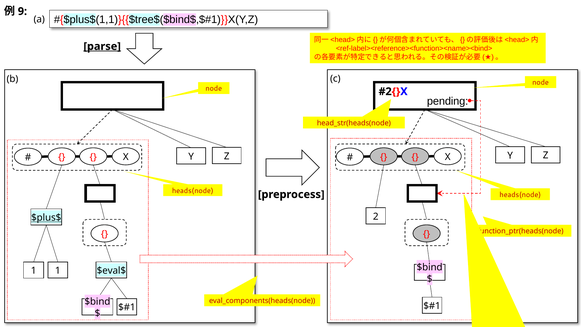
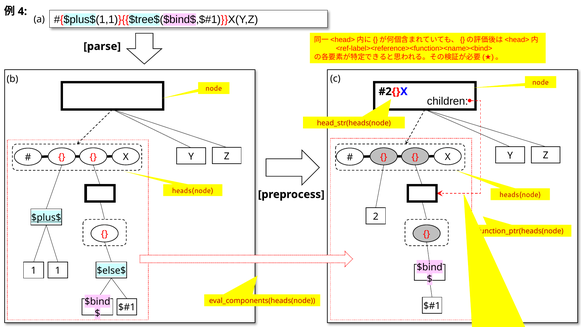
9: 9 -> 4 (22, 11)
parse underline: present -> none (102, 46)
pending: pending -> children (448, 101)
$eval$: $eval$ -> $else$ (111, 270)
